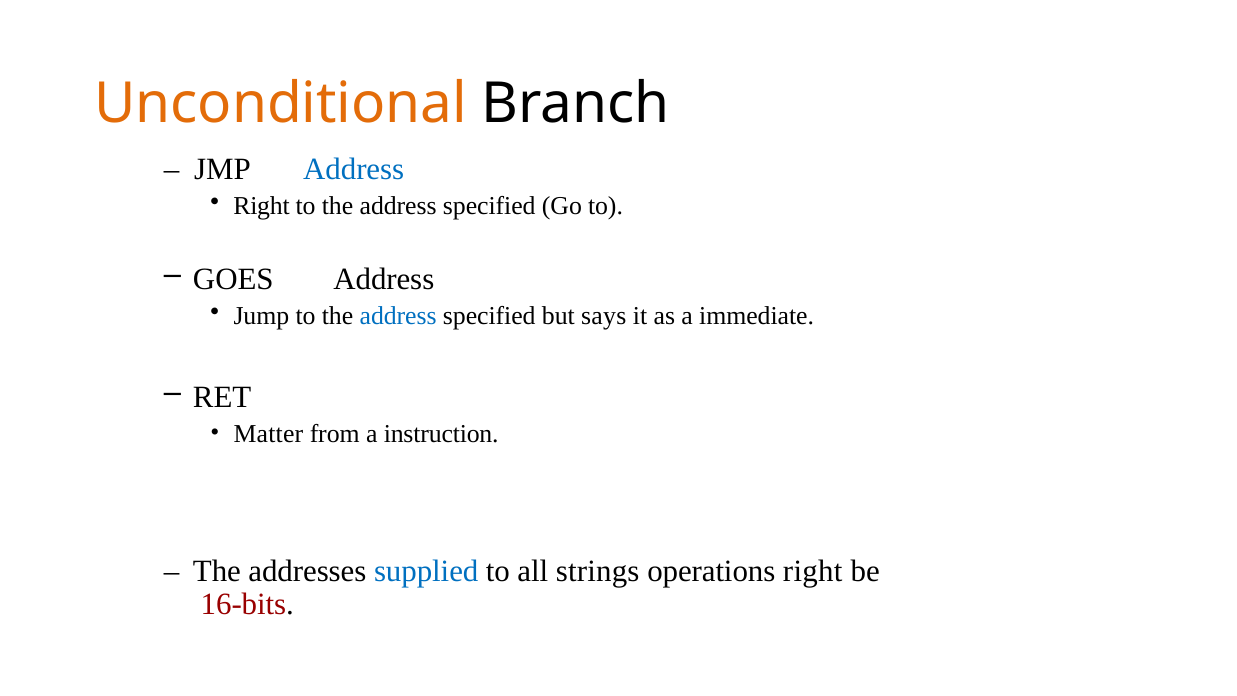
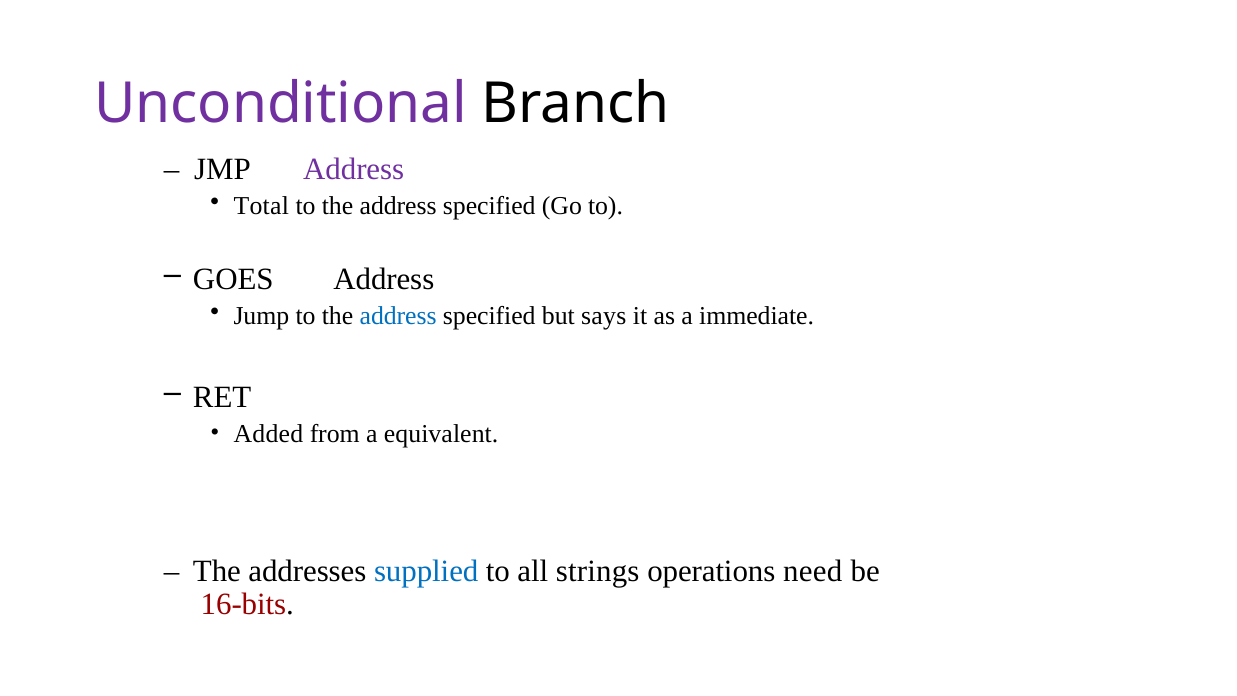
Unconditional colour: orange -> purple (281, 104)
Address colour: blue -> purple (354, 169)
Right: Right -> Total (261, 206)
Matter: Matter -> Added (268, 434)
instruction: instruction -> equivalent (441, 434)
operations right: right -> need (813, 571)
